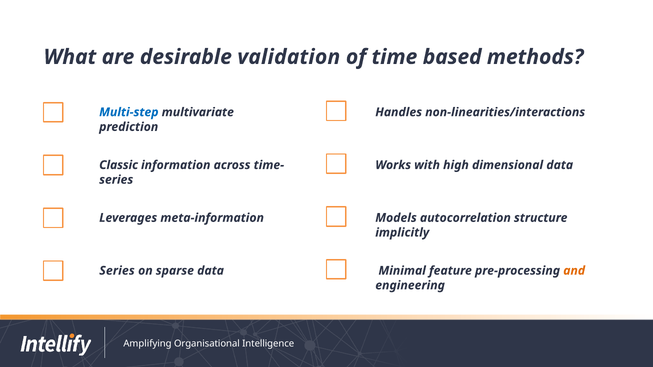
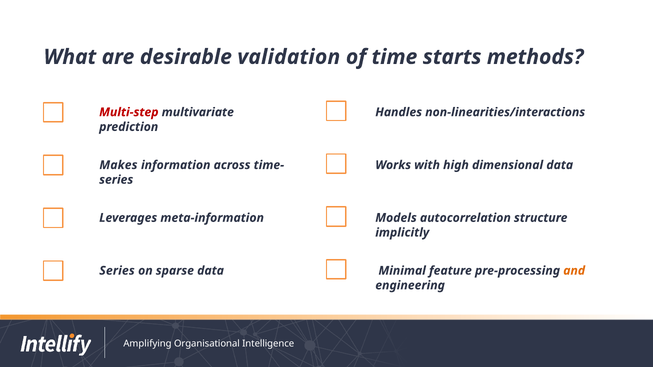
based: based -> starts (452, 57)
Multi-step colour: blue -> red (129, 112)
Classic: Classic -> Makes (118, 165)
